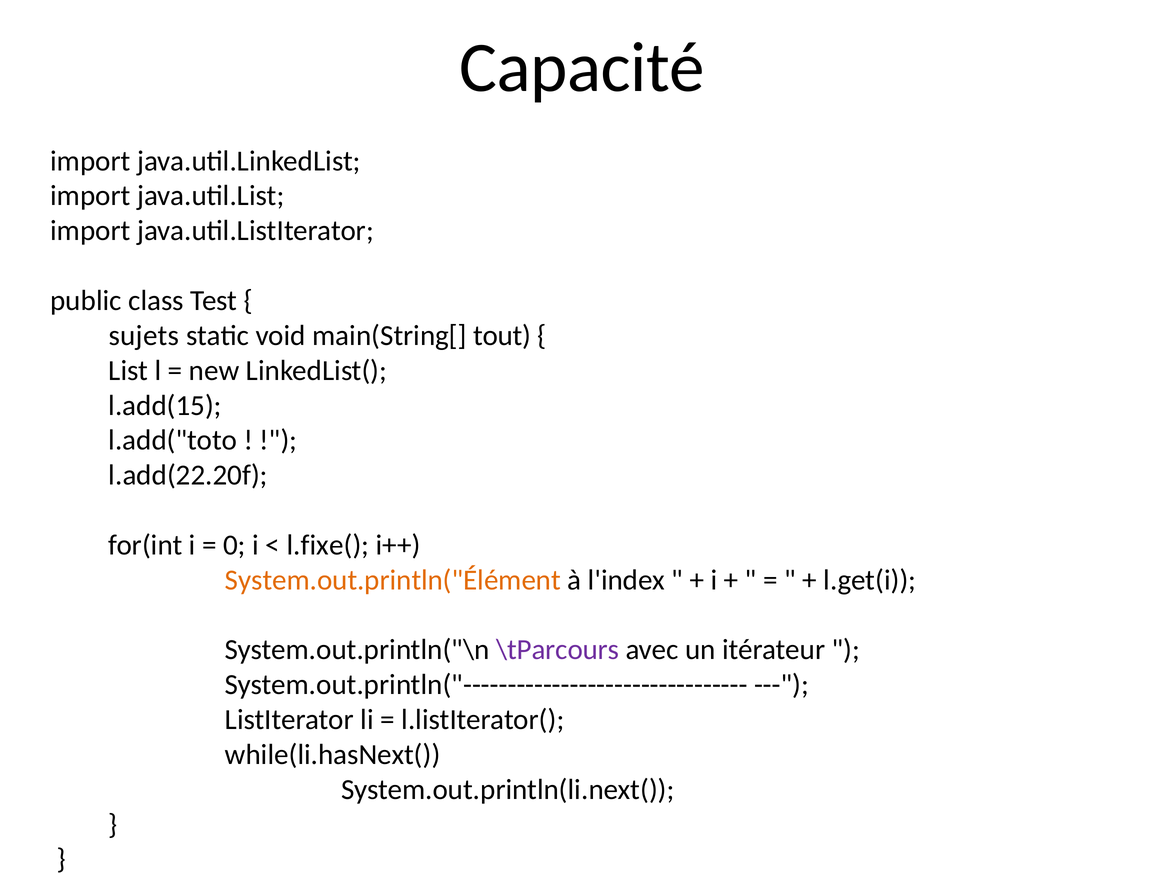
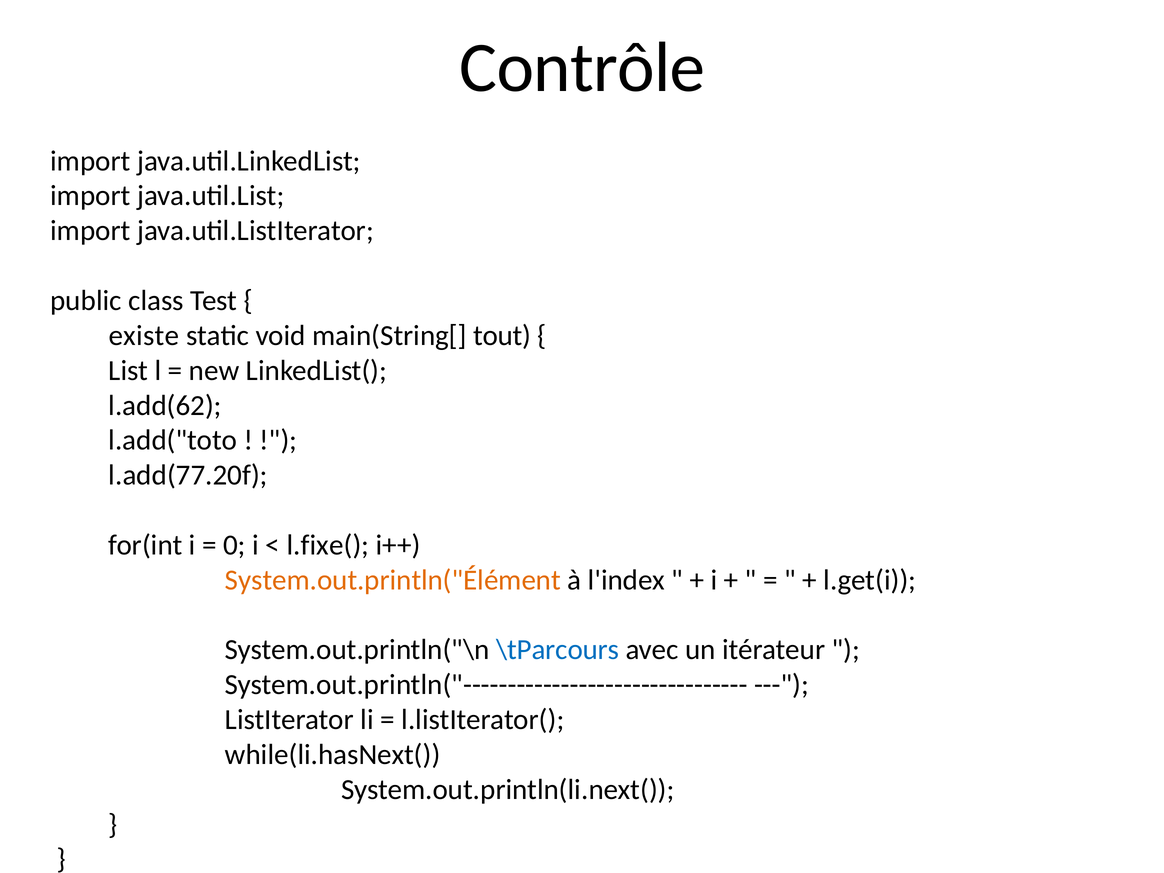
Capacité: Capacité -> Contrôle (582, 68)
sujets: sujets -> existe (144, 336)
l.add(15: l.add(15 -> l.add(62 (165, 405)
l.add(22.20f: l.add(22.20f -> l.add(77.20f (188, 475)
\tParcours colour: purple -> blue (558, 650)
